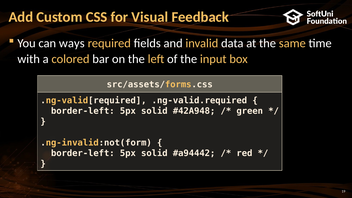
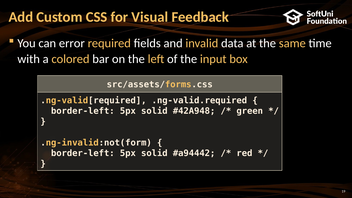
ways: ways -> error (72, 43)
